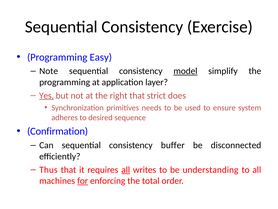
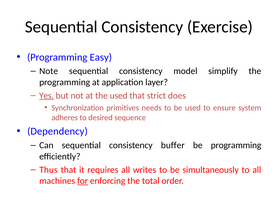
model underline: present -> none (185, 71)
the right: right -> used (119, 95)
Confirmation: Confirmation -> Dependency (57, 131)
be disconnected: disconnected -> programming (236, 145)
all underline: present -> none (126, 169)
understanding: understanding -> simultaneously (211, 169)
